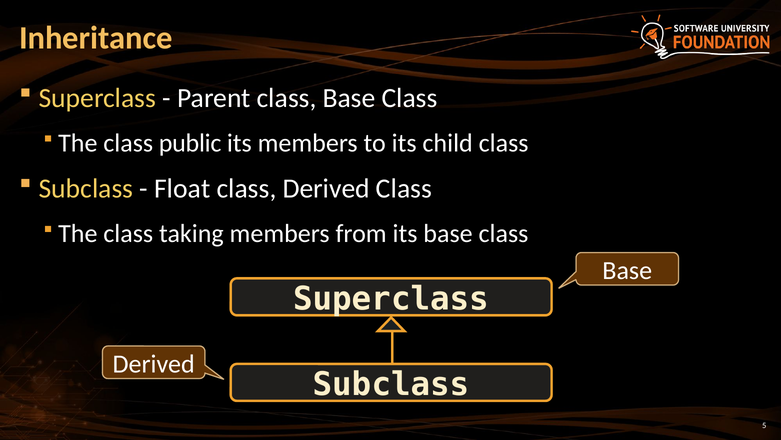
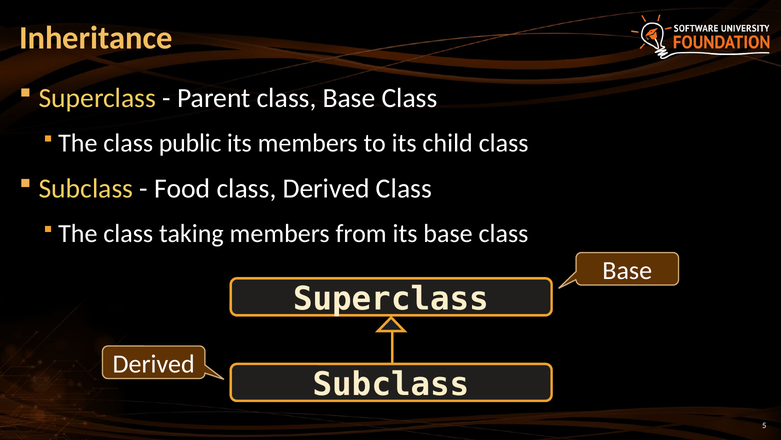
Float: Float -> Food (182, 188)
